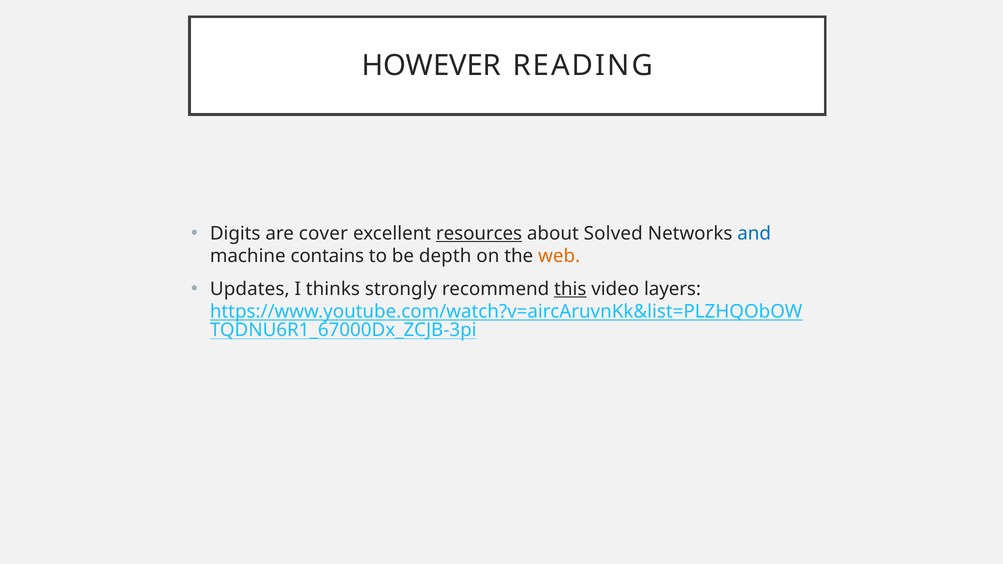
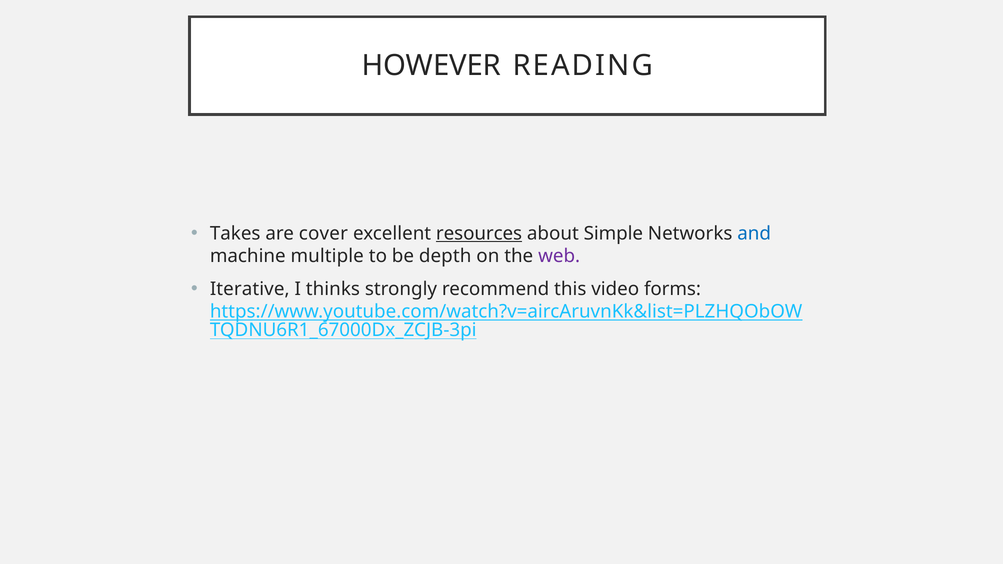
Digits: Digits -> Takes (235, 233)
Solved: Solved -> Simple (613, 233)
contains: contains -> multiple (327, 256)
web colour: orange -> purple (559, 256)
Updates: Updates -> Iterative (250, 289)
this underline: present -> none (570, 289)
layers: layers -> forms (672, 289)
